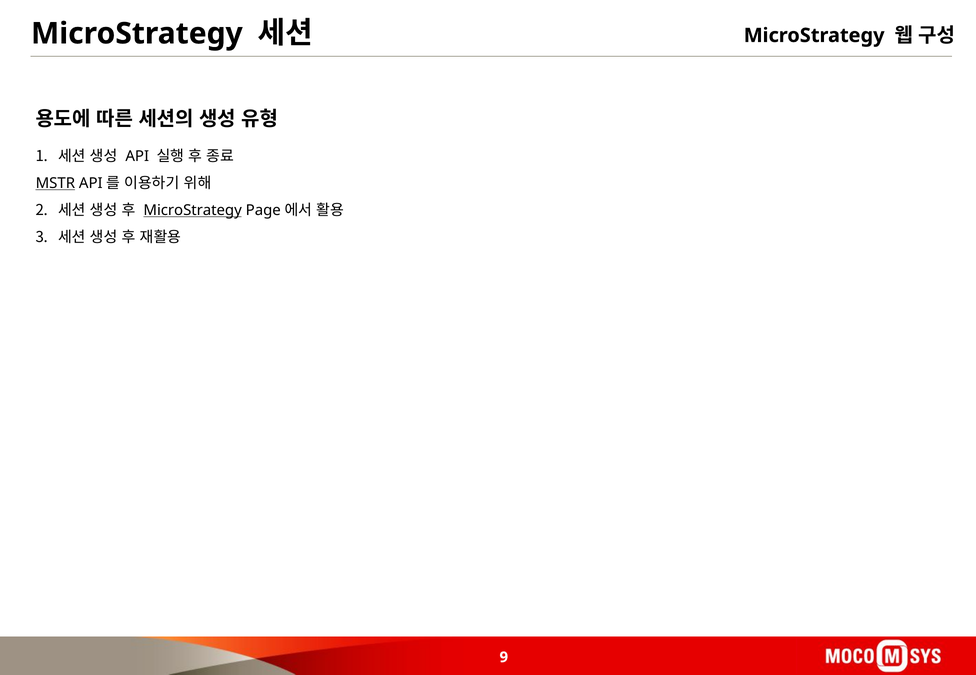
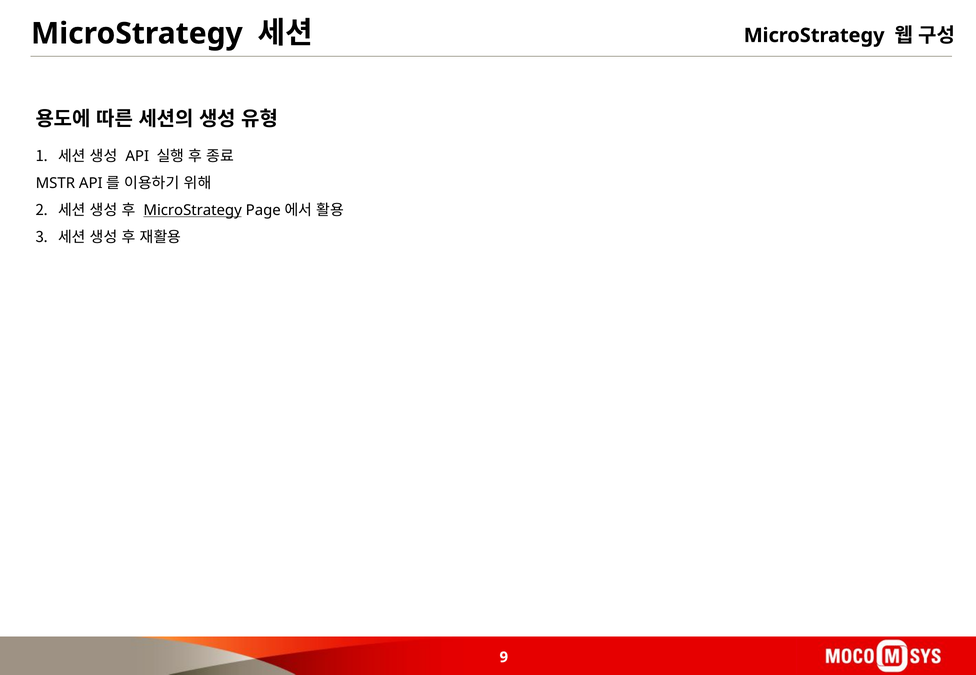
MSTR underline: present -> none (55, 184)
